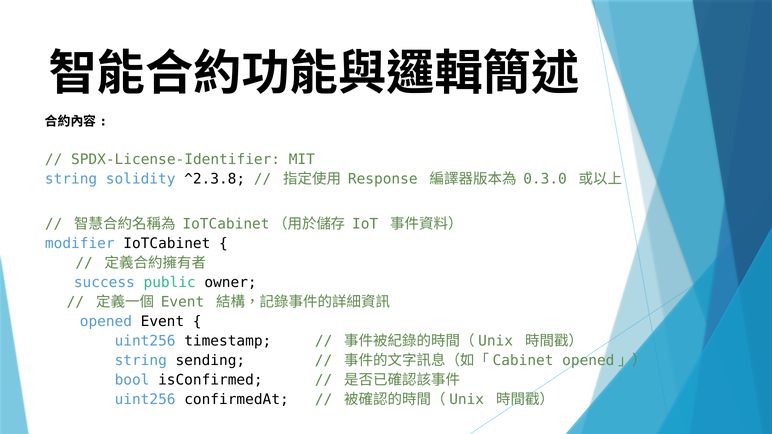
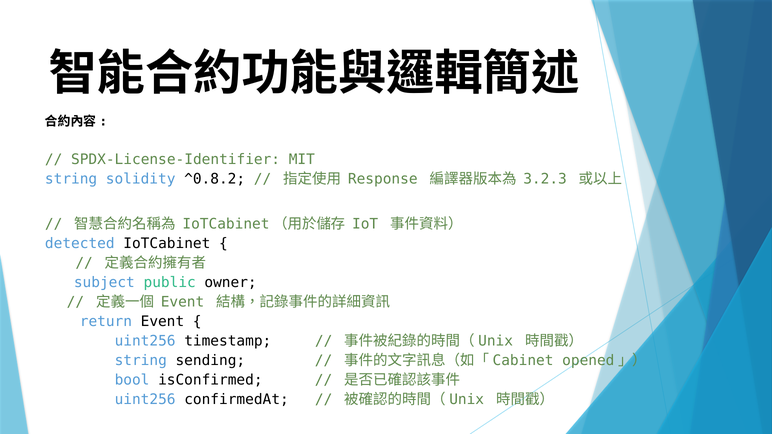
^2.3.8: ^2.3.8 -> ^0.8.2 (215, 179)
0.3.0: 0.3.0 -> 3.2.3 (545, 179)
modifier: modifier -> detected (80, 244)
success: success -> subject (104, 283)
opened: opened -> return (106, 322)
